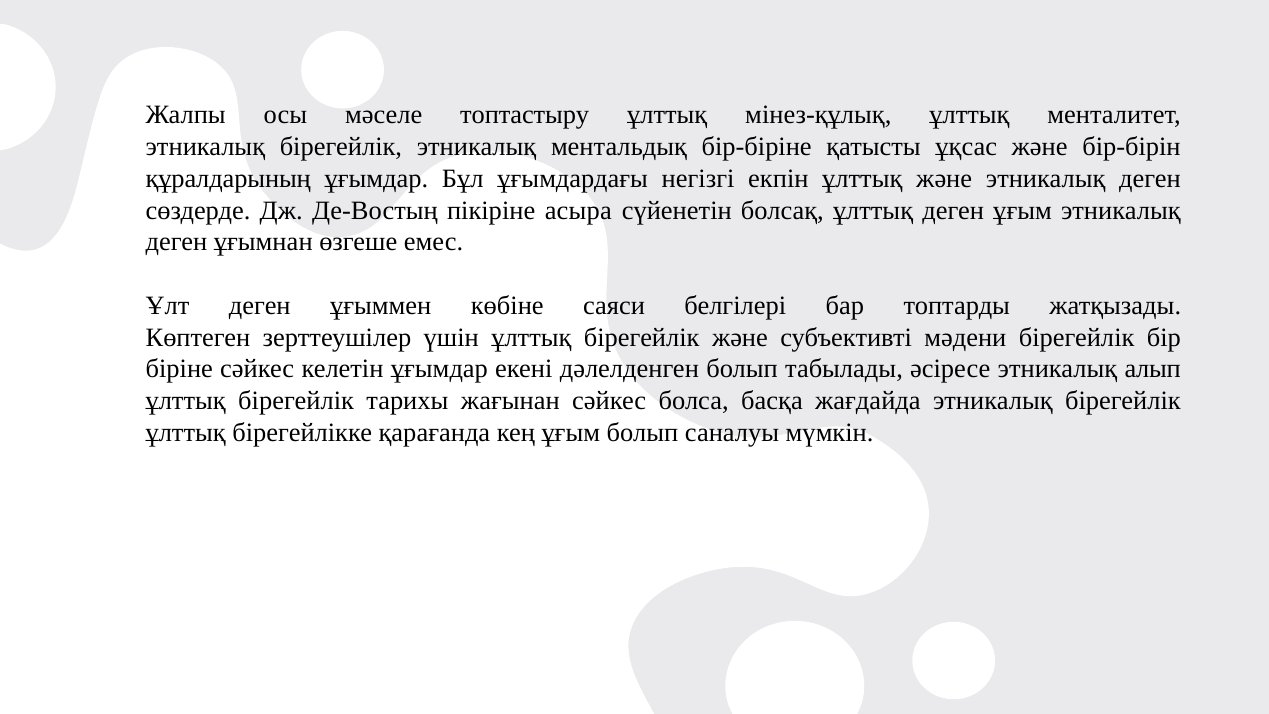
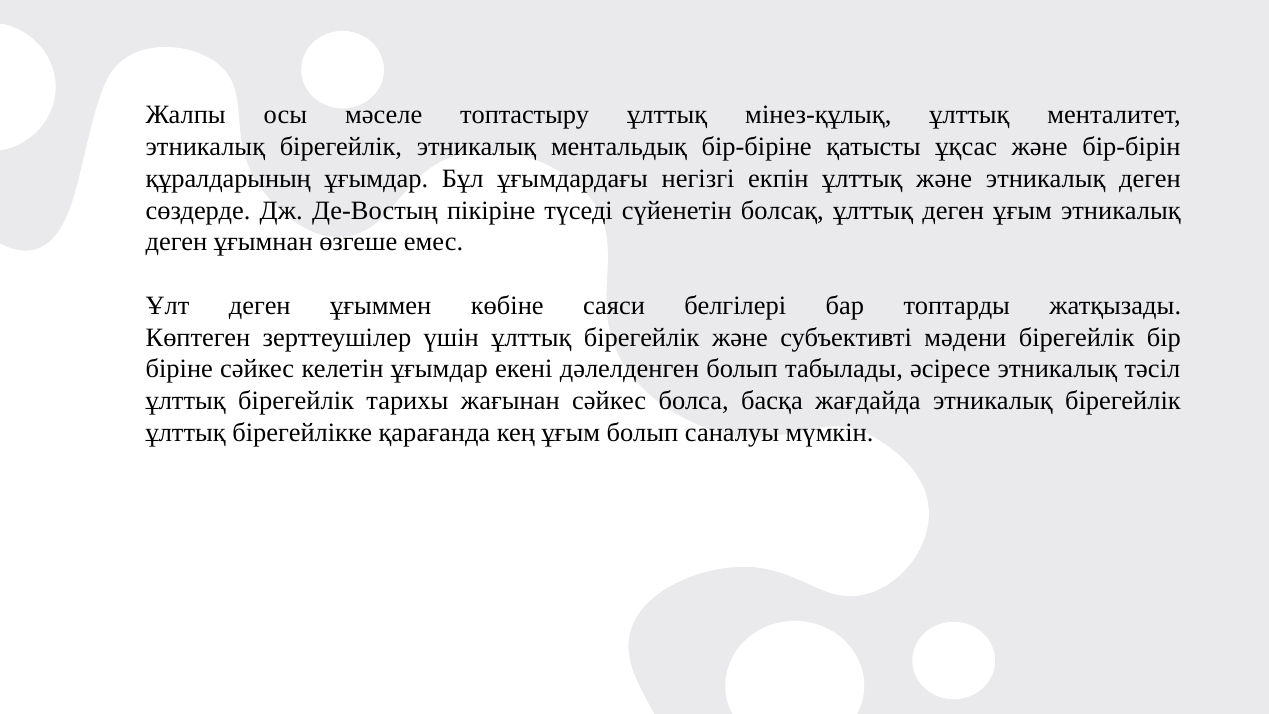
асыра: асыра -> түседі (579, 210)
алып: алып -> тәсіл (1152, 369)
